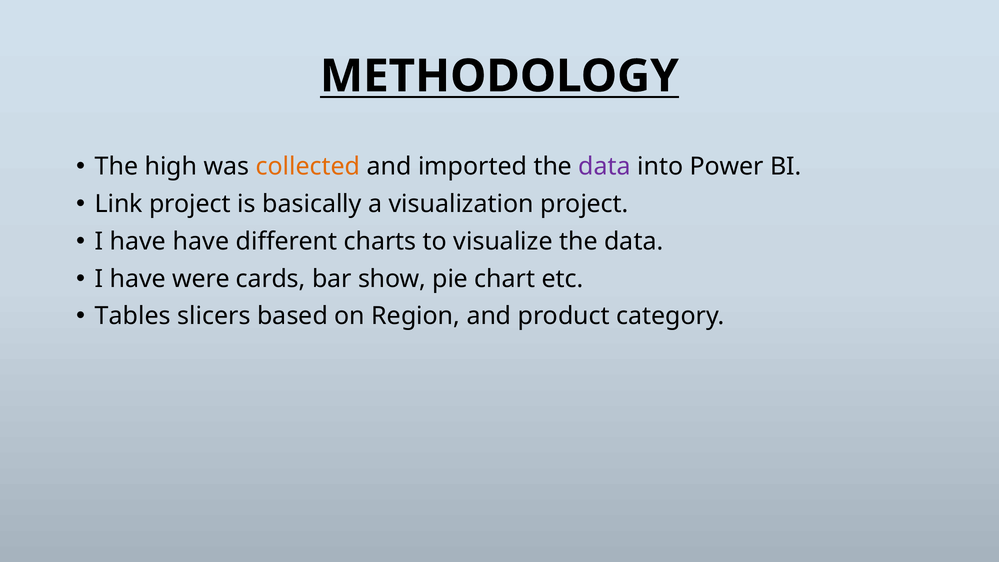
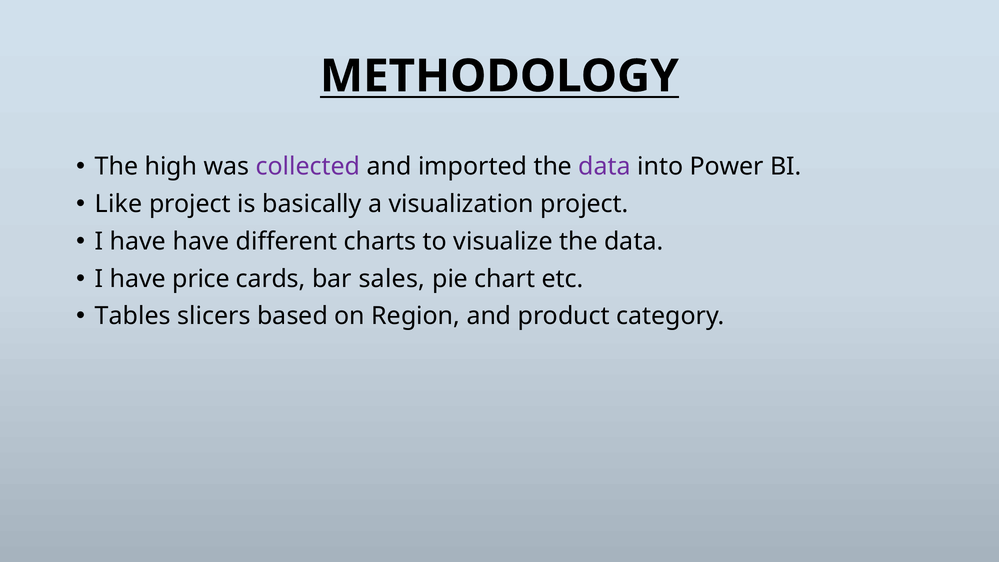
collected colour: orange -> purple (308, 167)
Link: Link -> Like (119, 204)
were: were -> price (201, 279)
show: show -> sales (392, 279)
